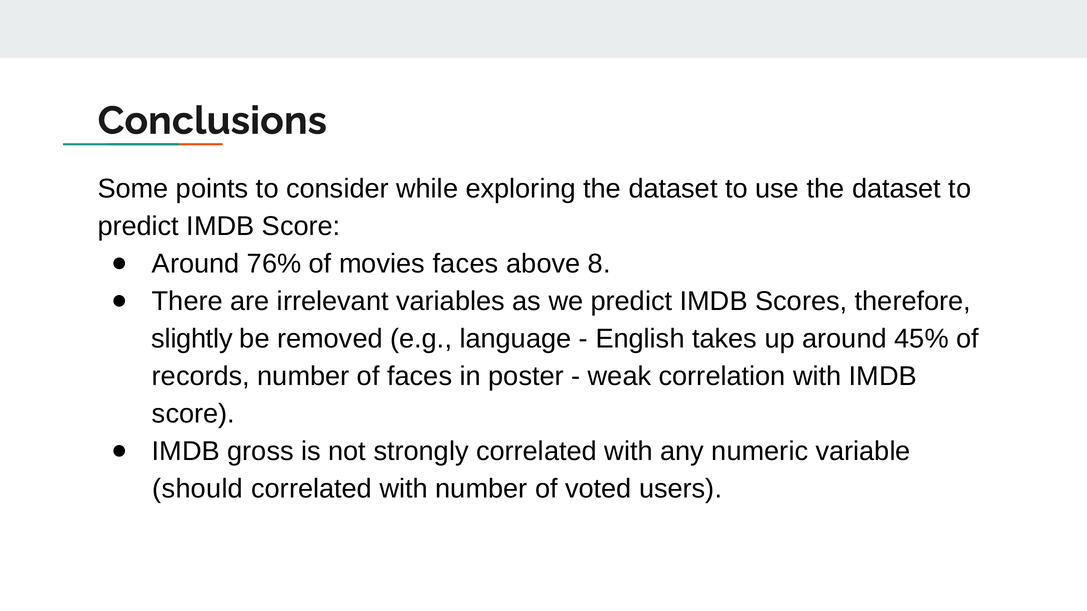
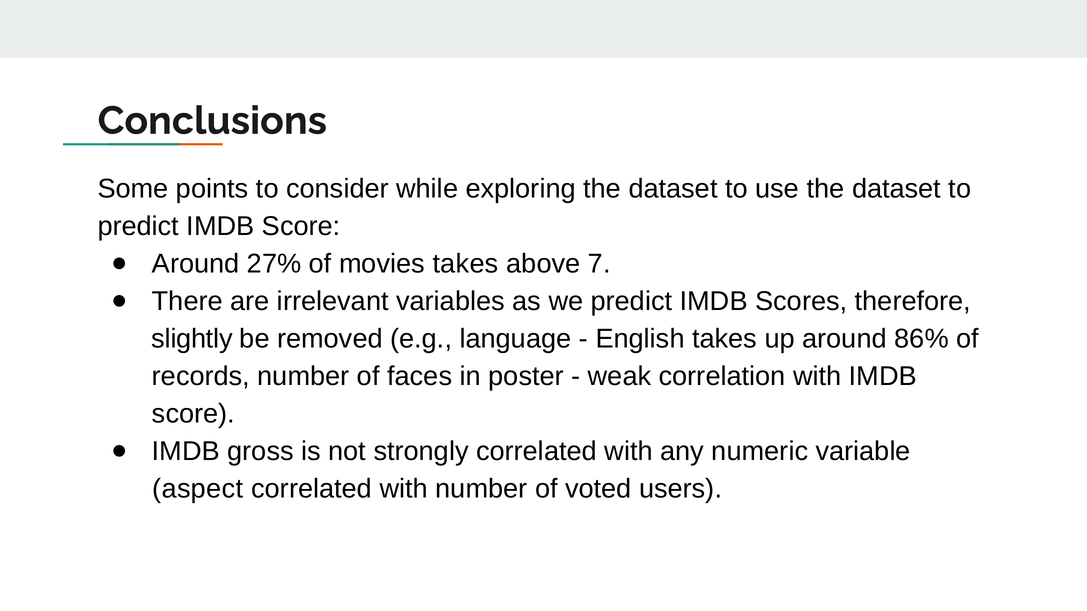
76%: 76% -> 27% (274, 264)
movies faces: faces -> takes (466, 264)
8: 8 -> 7 (599, 264)
45%: 45% -> 86% (922, 339)
should: should -> aspect (198, 489)
